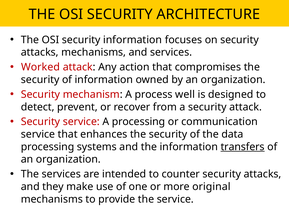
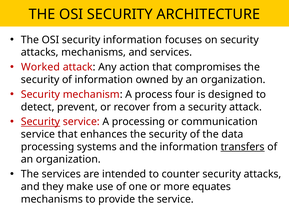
well: well -> four (185, 94)
Security underline: none -> present (41, 122)
original: original -> equates (212, 186)
